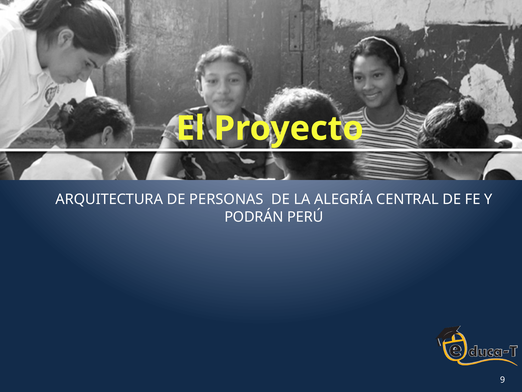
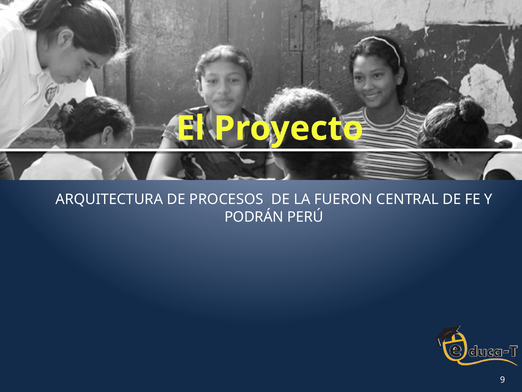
PERSONAS: PERSONAS -> PROCESOS (226, 199)
ALEGRÍA: ALEGRÍA -> FUERON (343, 199)
